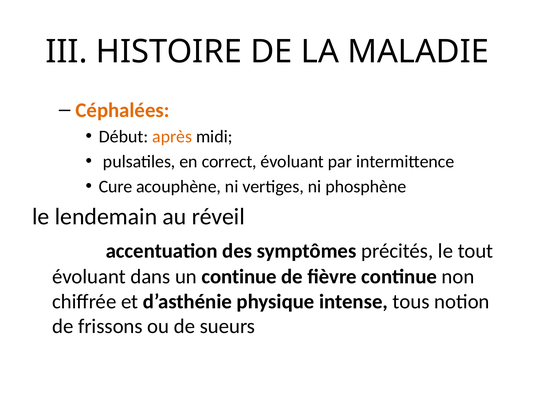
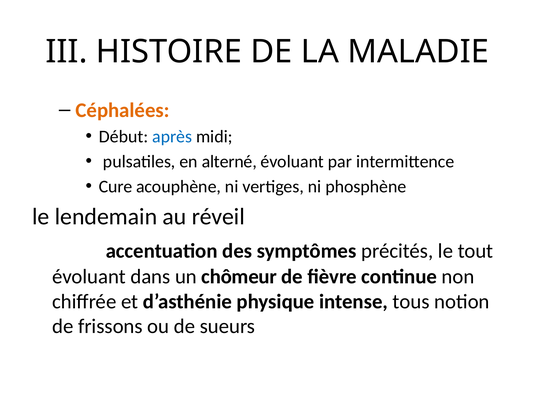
après colour: orange -> blue (172, 137)
correct: correct -> alterné (229, 162)
un continue: continue -> chômeur (239, 277)
